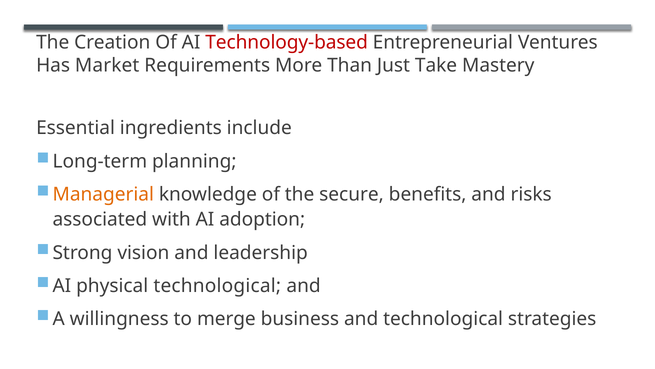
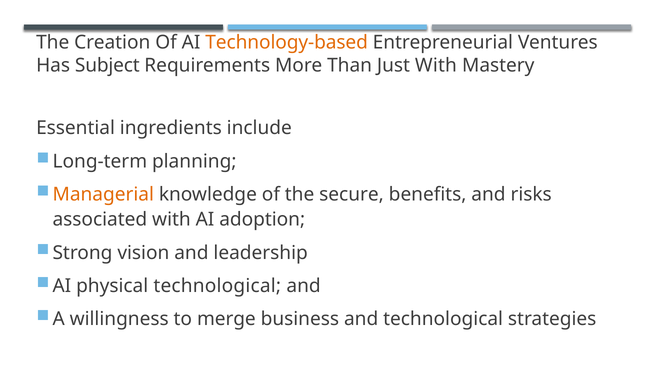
Technology-based colour: red -> orange (287, 42)
Market: Market -> Subject (107, 65)
Just Take: Take -> With (436, 65)
